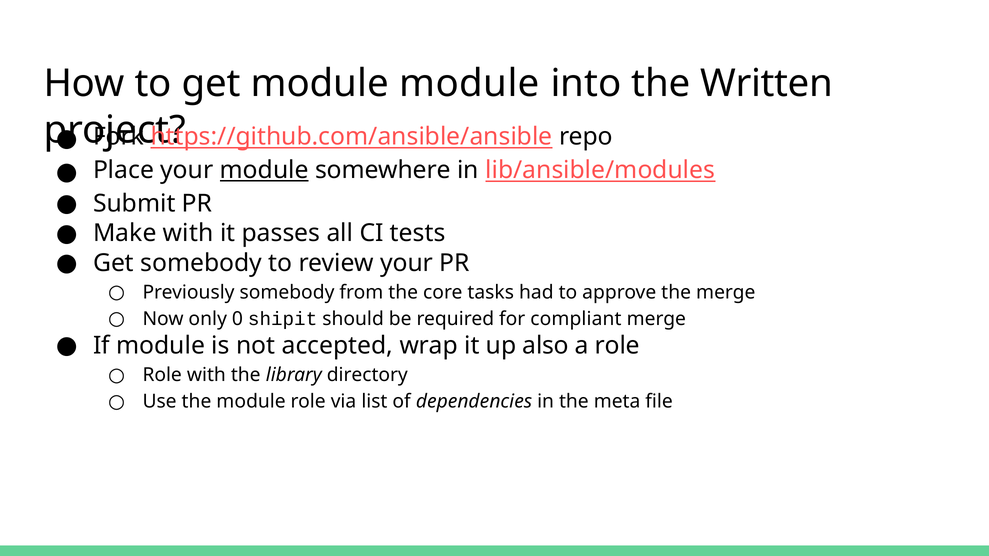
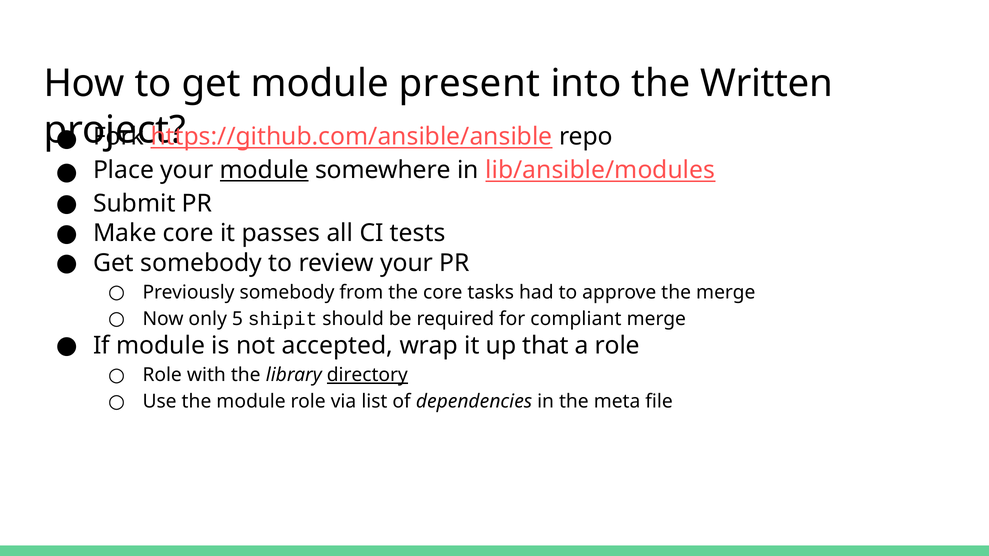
module module: module -> present (469, 84)
Make with: with -> core (188, 233)
0: 0 -> 5 (237, 319)
also: also -> that (546, 346)
directory underline: none -> present (367, 375)
